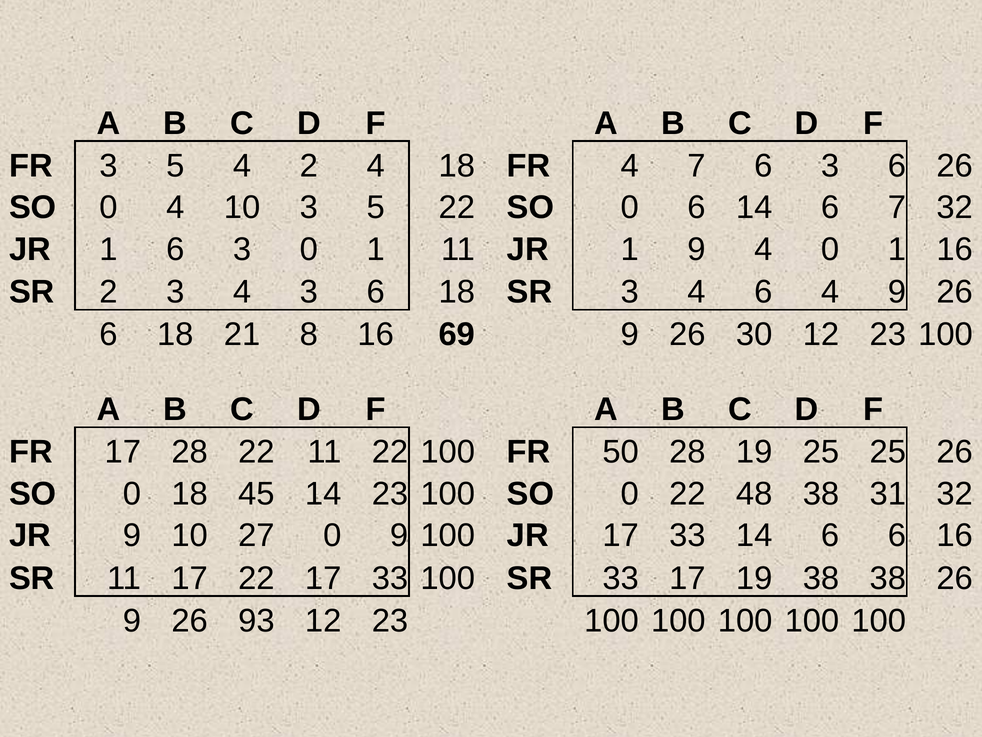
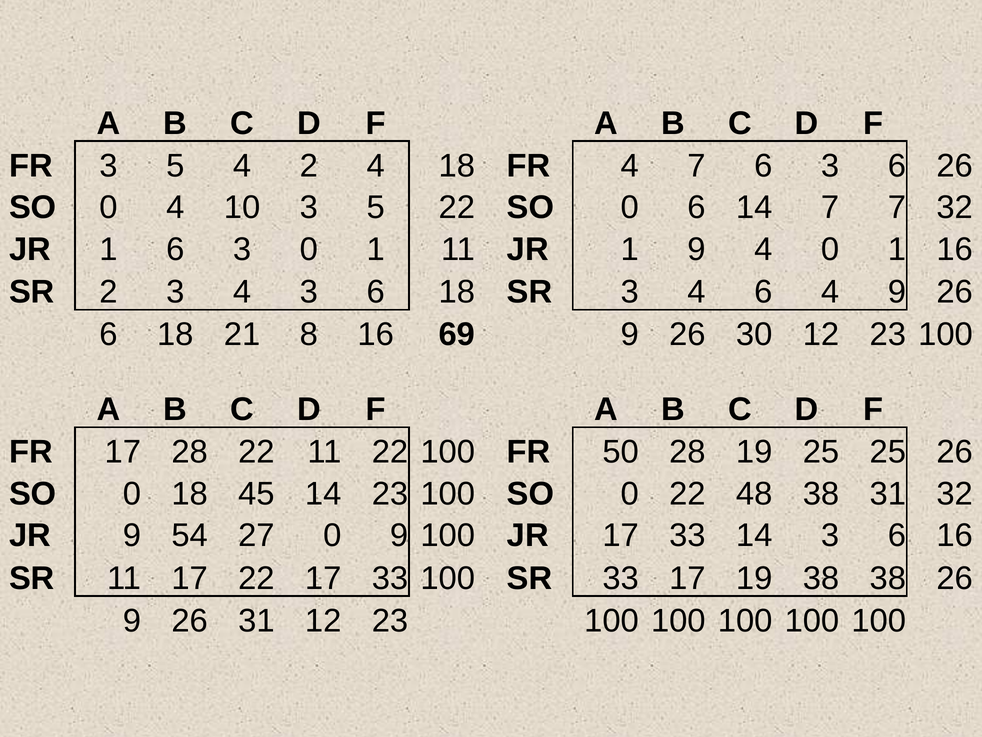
6 14 6: 6 -> 7 (830, 207)
9 10: 10 -> 54 (190, 535)
33 14 6: 6 -> 3 (830, 535)
26 93: 93 -> 31 (256, 620)
